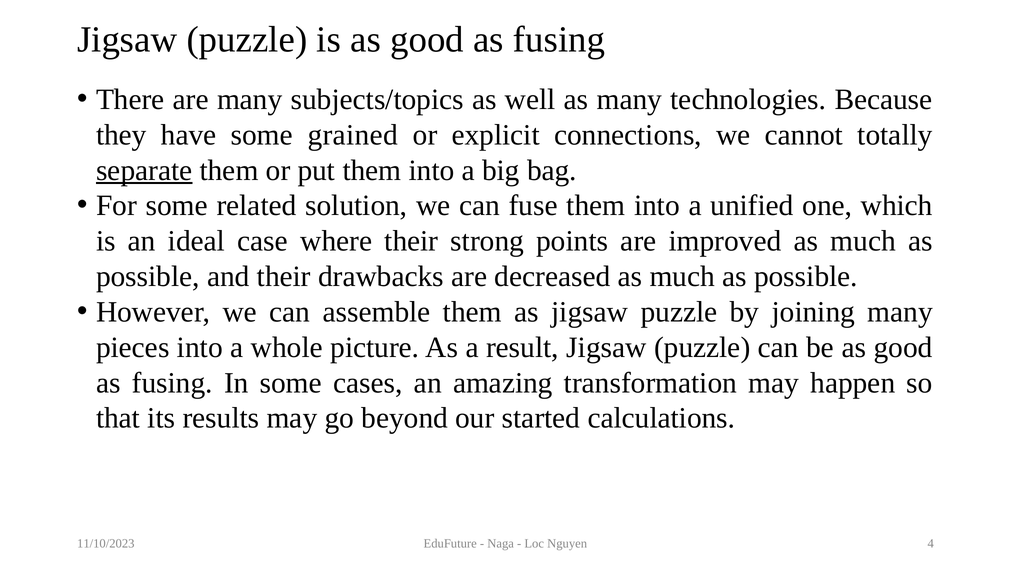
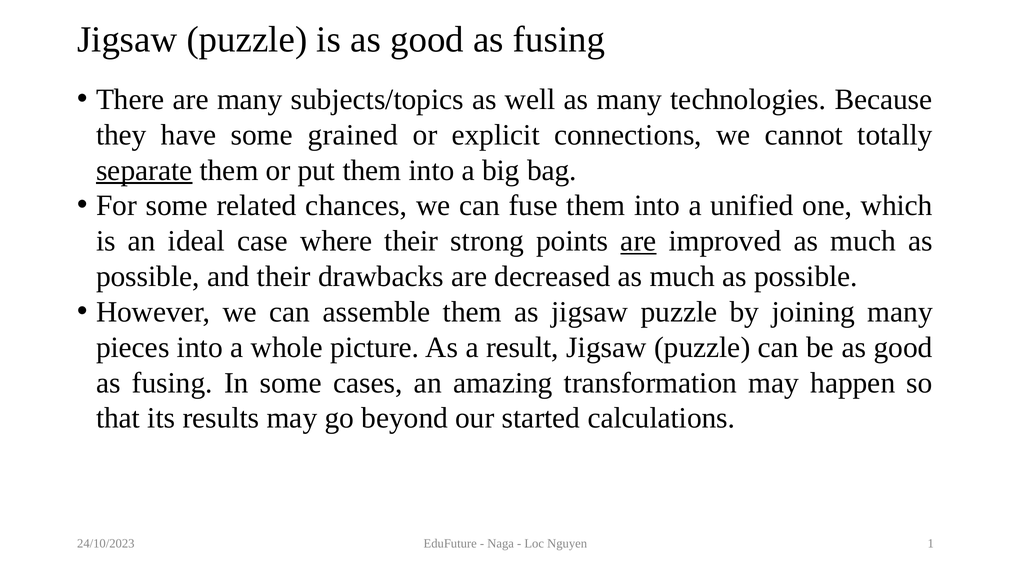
solution: solution -> chances (356, 206)
are underline: none -> present (638, 241)
11/10/2023: 11/10/2023 -> 24/10/2023 (106, 543)
4: 4 -> 1 (931, 543)
